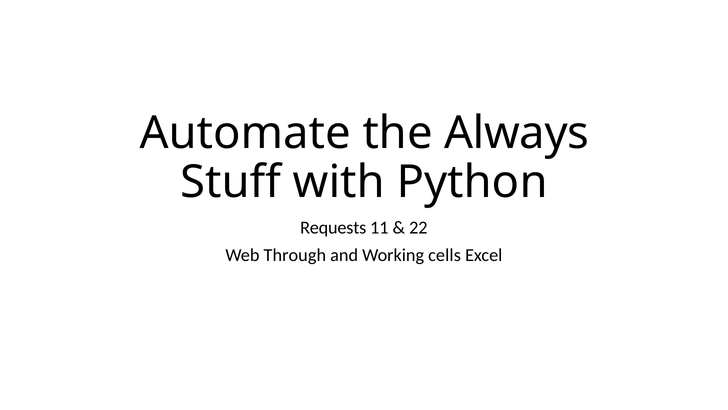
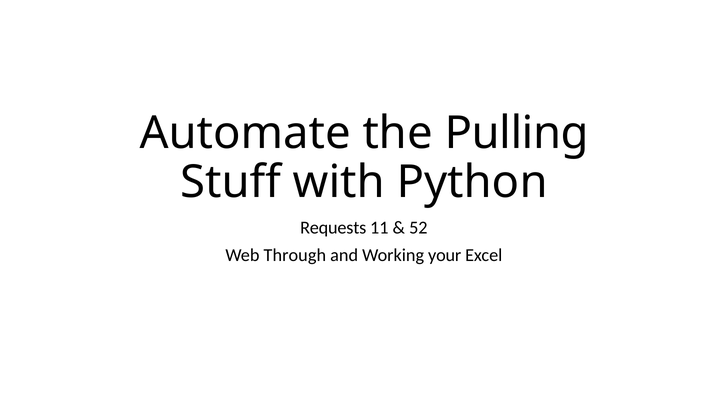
Always: Always -> Pulling (517, 133)
22: 22 -> 52 (418, 228)
cells: cells -> your (445, 255)
